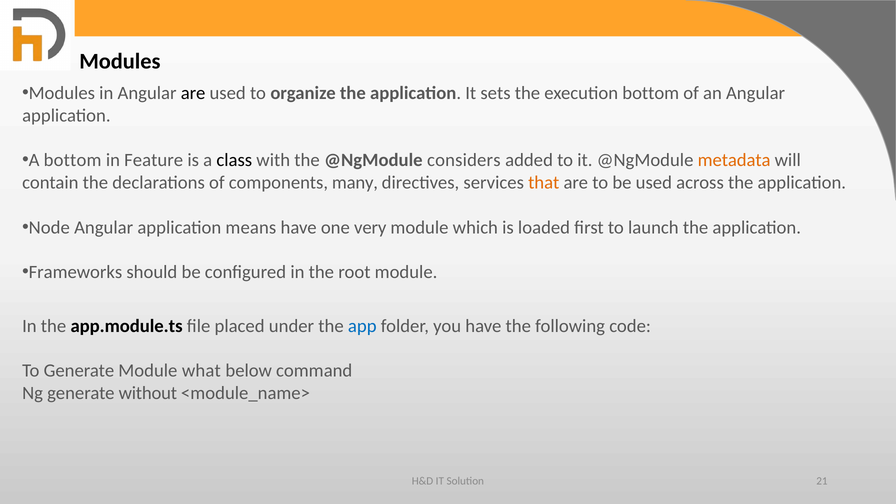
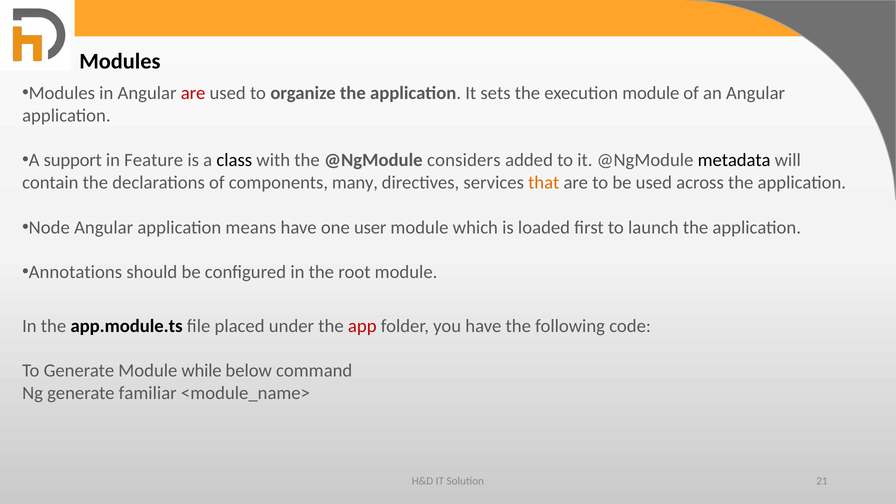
are colour: black -> red (193, 93)
execution bottom: bottom -> module (651, 93)
A bottom: bottom -> support (73, 160)
metadata colour: orange -> black (734, 160)
very: very -> user (370, 227)
Frameworks: Frameworks -> Annotations (75, 272)
app colour: blue -> red (362, 326)
what: what -> while (202, 371)
without: without -> familiar (148, 393)
